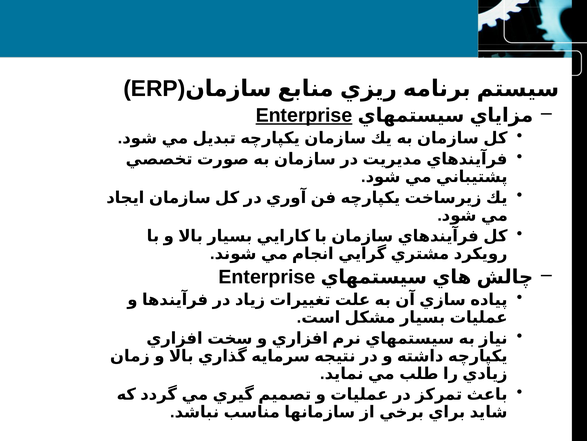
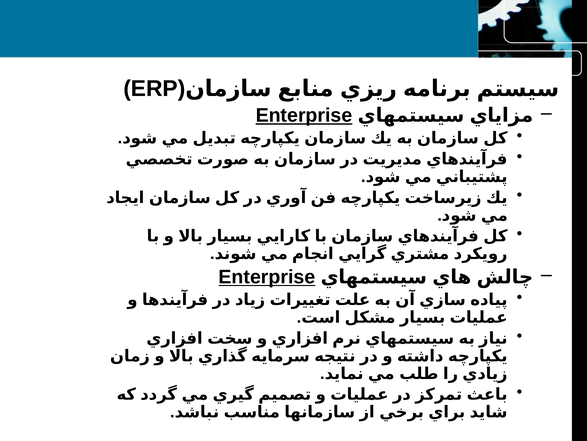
Enterprise underline: none -> present (267, 277)
